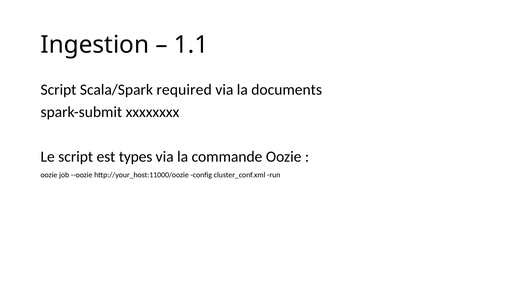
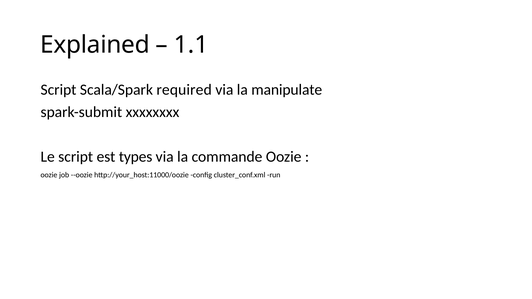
Ingestion: Ingestion -> Explained (95, 45)
documents: documents -> manipulate (287, 90)
